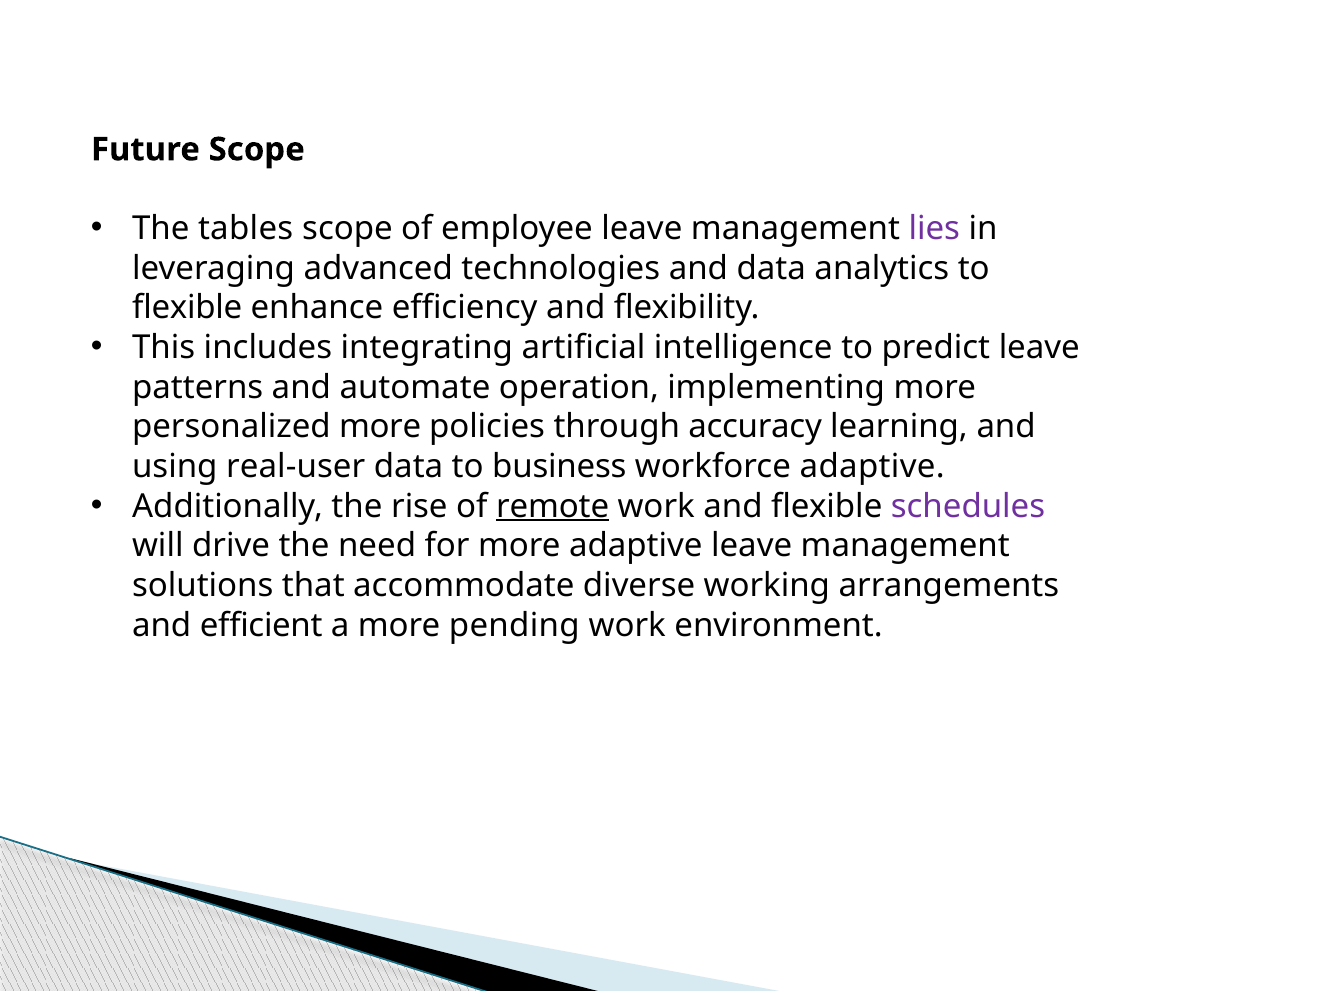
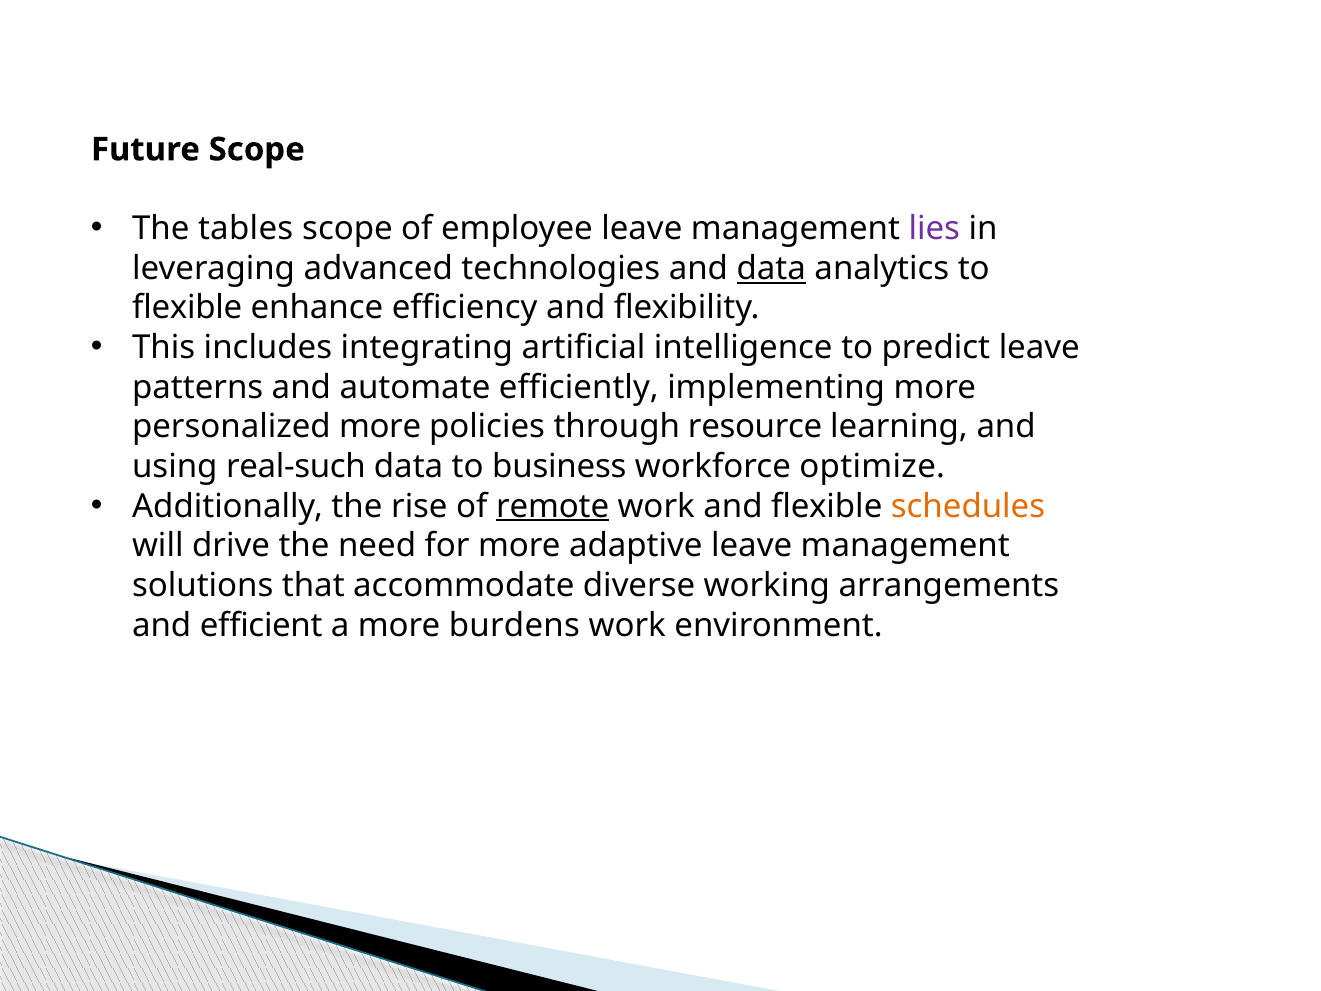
data underline: none -> present (771, 268)
operation: operation -> efficiently (579, 387)
accuracy: accuracy -> resource (755, 427)
real-user: real-user -> real-such (296, 466)
workforce adaptive: adaptive -> optimize (872, 466)
schedules colour: purple -> orange (968, 506)
pending: pending -> burdens (514, 625)
